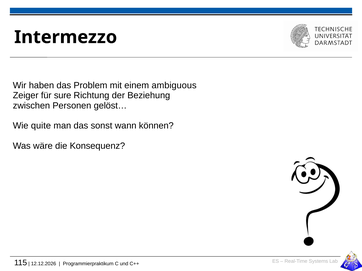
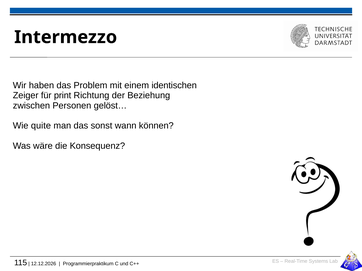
ambiguous: ambiguous -> identischen (174, 86)
sure: sure -> print (63, 96)
